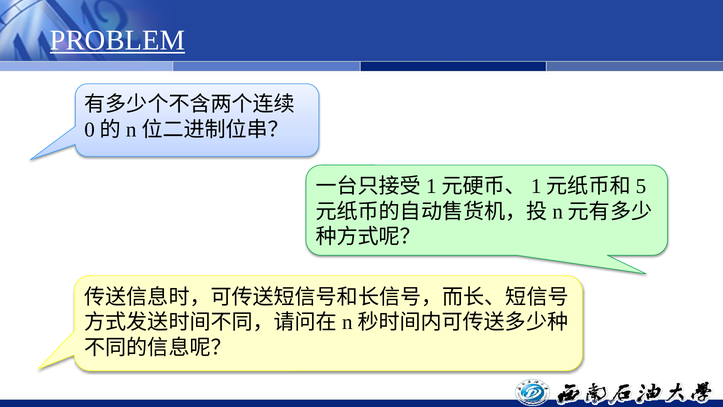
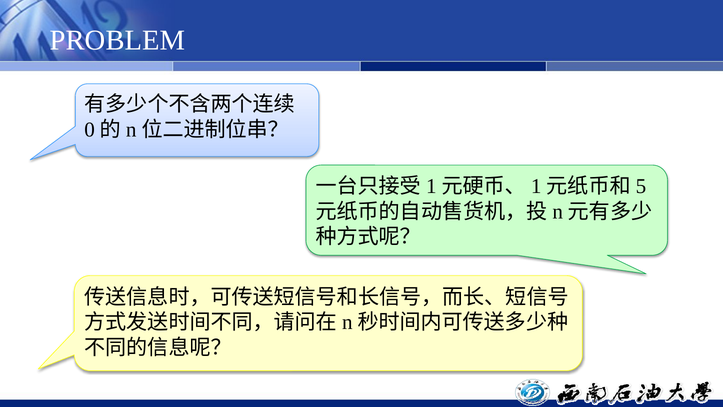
PROBLEM underline: present -> none (117, 40)
